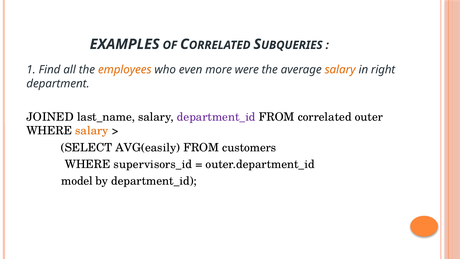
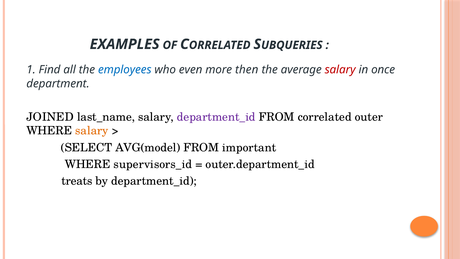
employees colour: orange -> blue (125, 70)
were: were -> then (247, 70)
salary colour: orange -> red (340, 70)
right: right -> once (383, 70)
AVG(easily: AVG(easily -> AVG(model (148, 147)
customers: customers -> important (249, 147)
model: model -> treats (77, 181)
